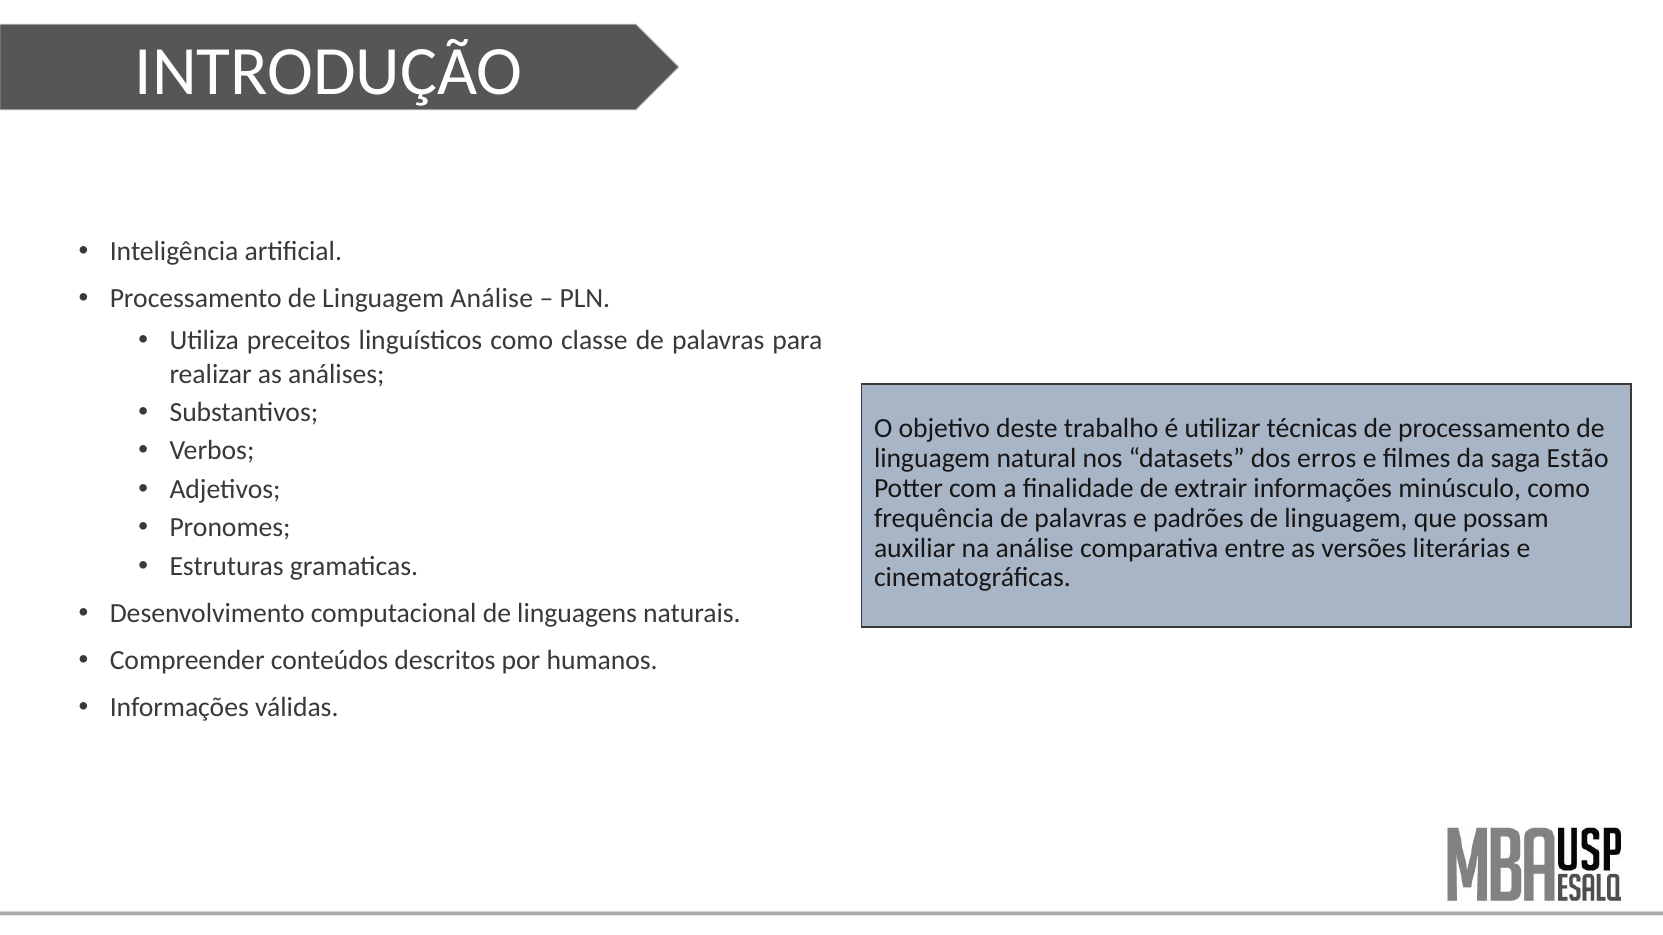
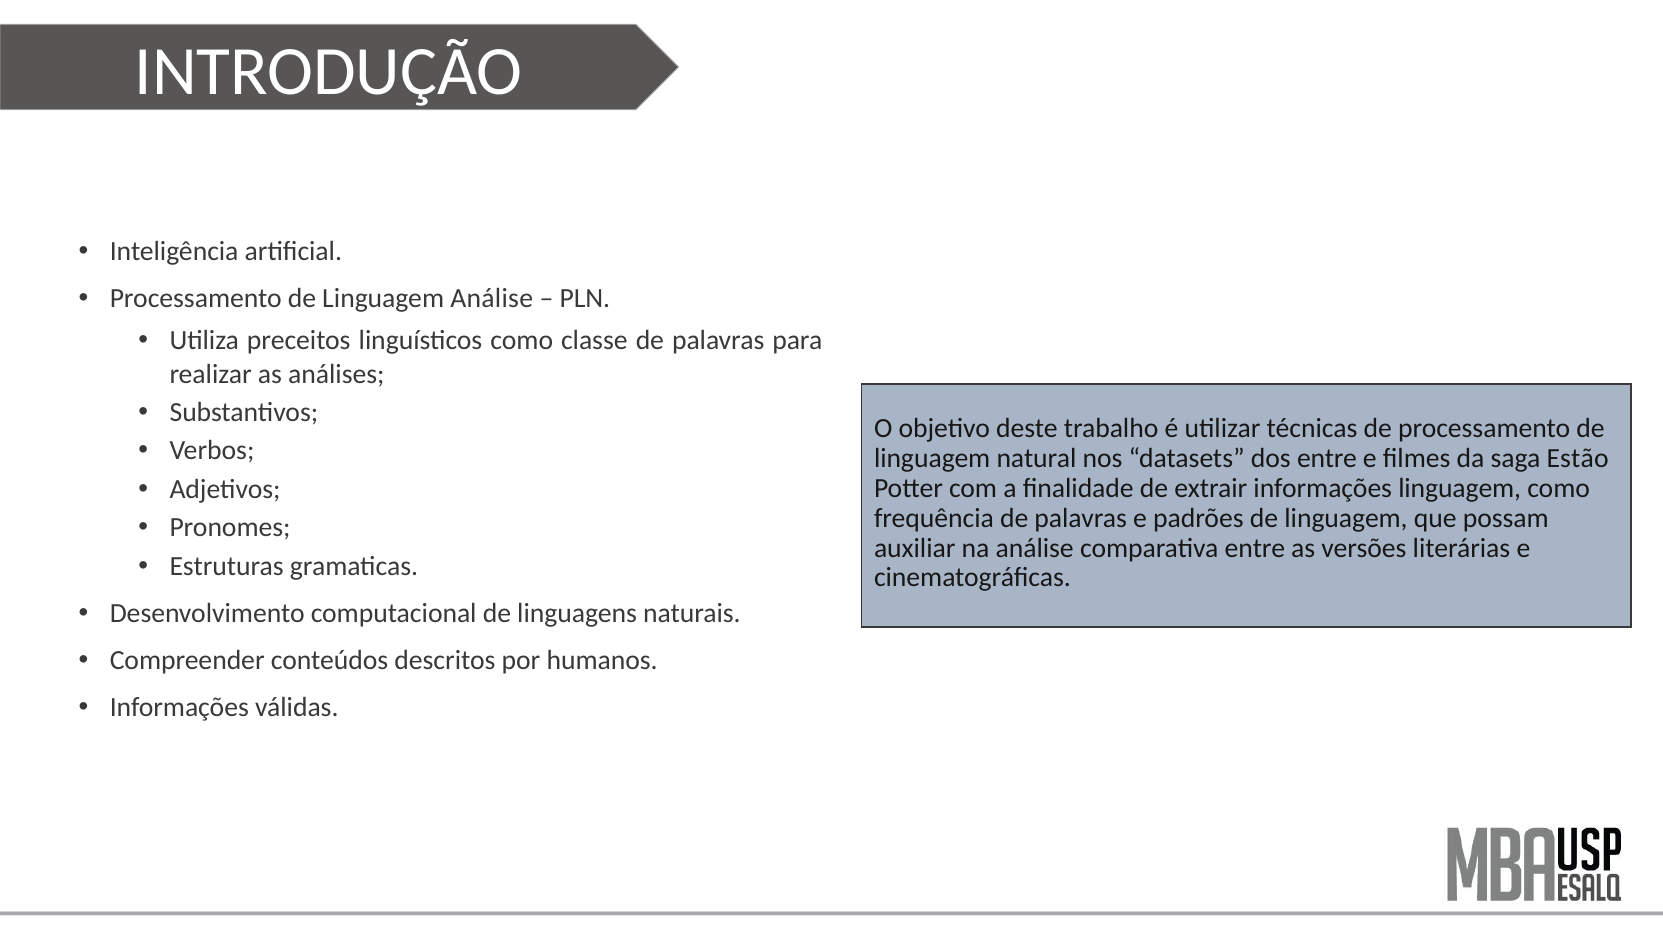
dos erros: erros -> entre (1327, 458)
informações minúsculo: minúsculo -> linguagem (1460, 488)
